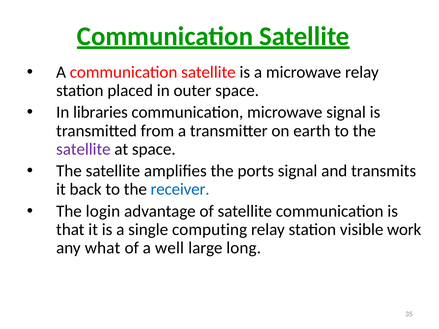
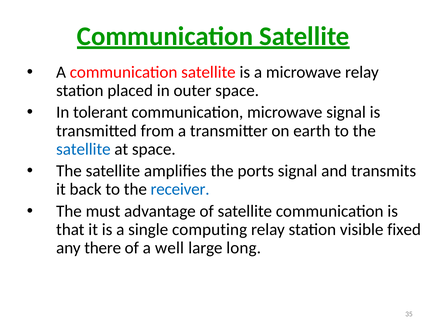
libraries: libraries -> tolerant (100, 112)
satellite colour: purple -> blue (83, 149)
login: login -> must (103, 211)
work: work -> fixed (404, 230)
what: what -> there (103, 248)
